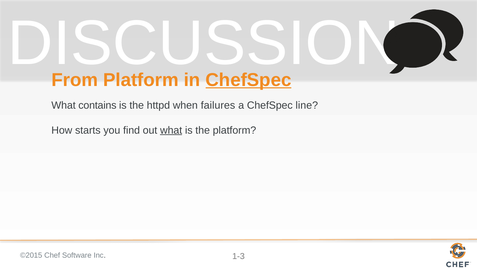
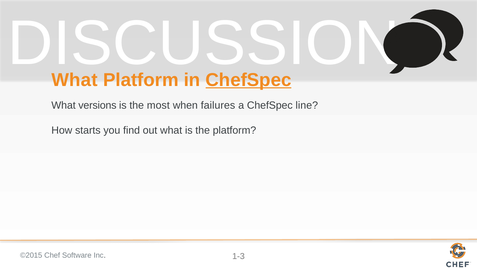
From: From -> What (75, 80)
contains: contains -> versions (97, 105)
httpd: httpd -> most (158, 105)
what underline: present -> none (171, 130)
